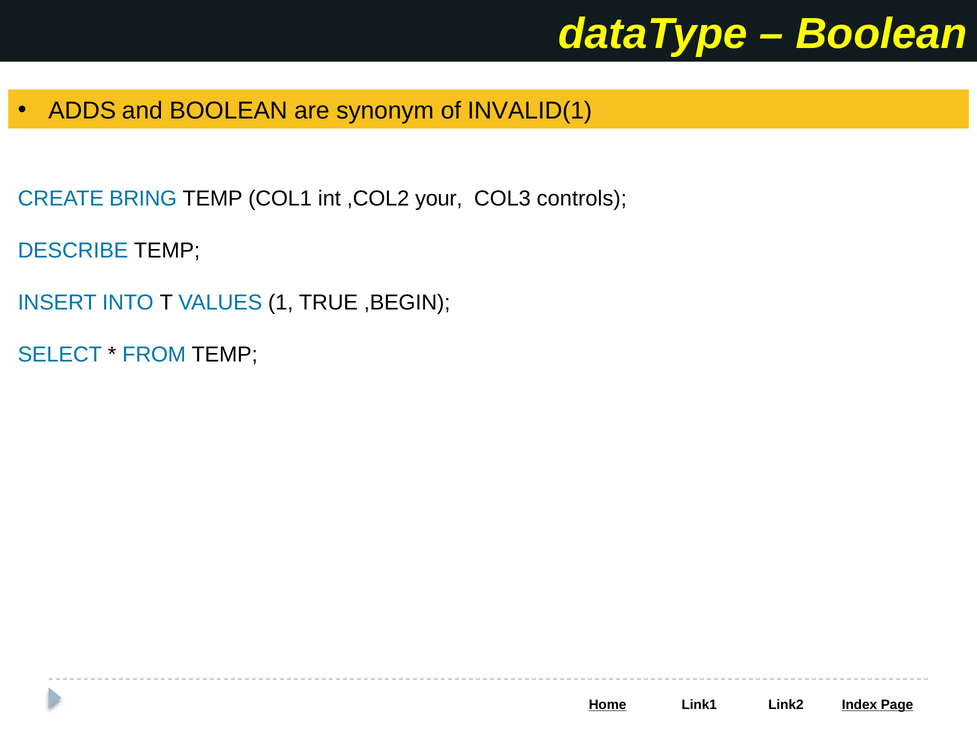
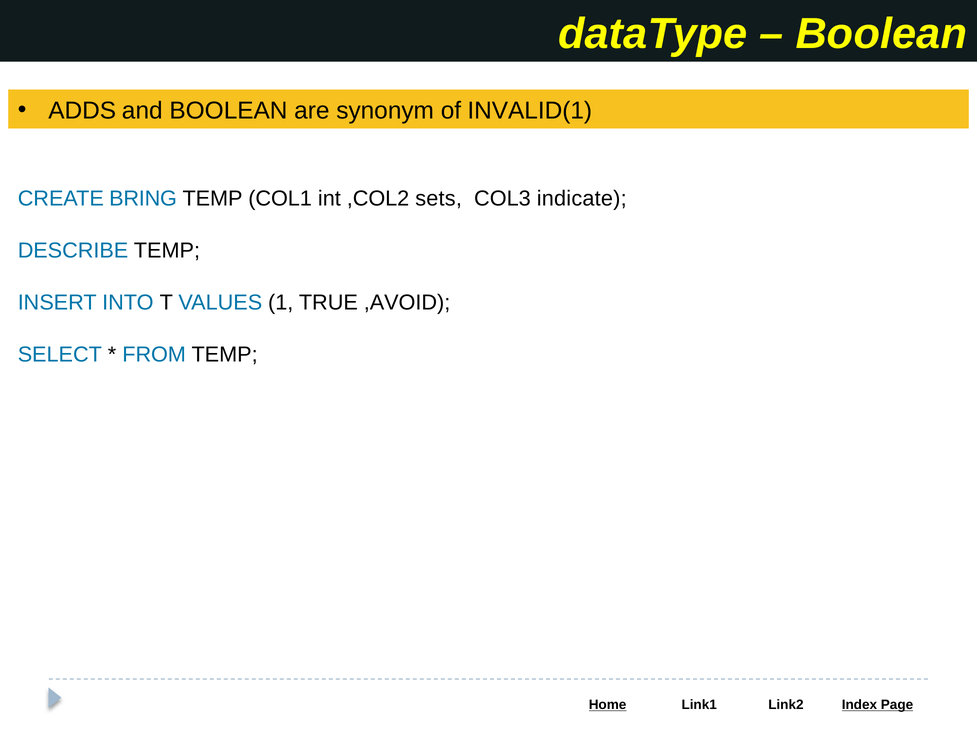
your: your -> sets (439, 198)
controls: controls -> indicate (582, 198)
,BEGIN: ,BEGIN -> ,AVOID (407, 303)
